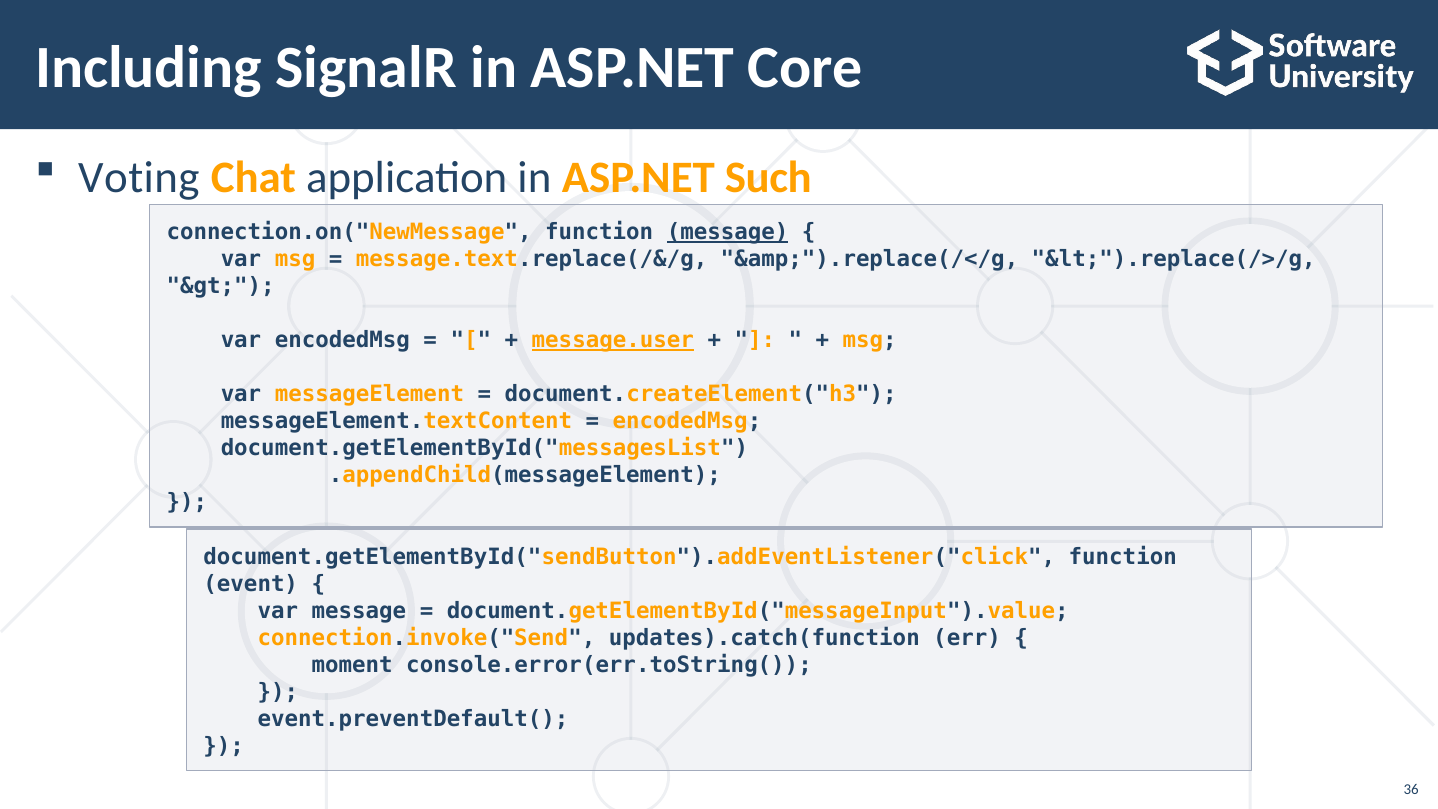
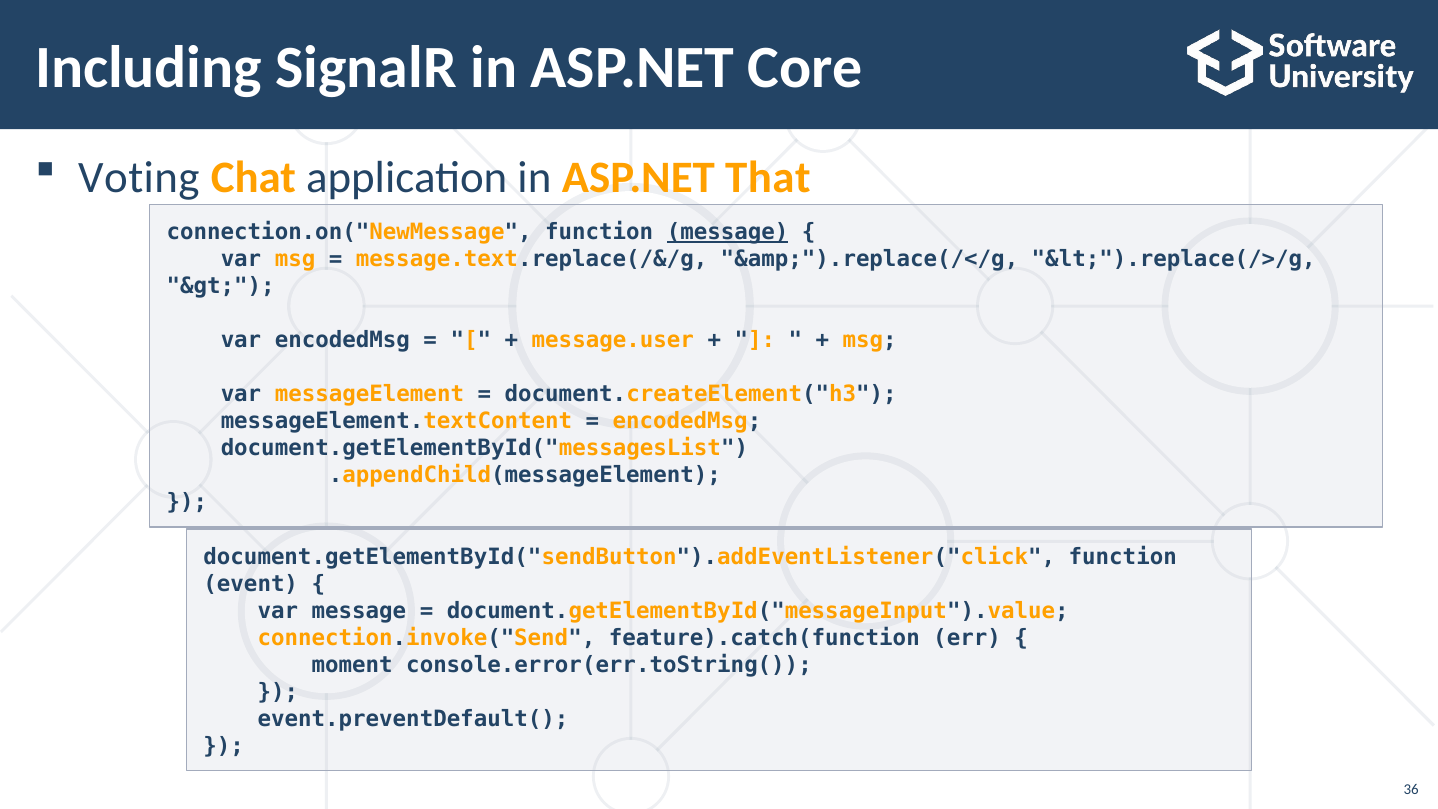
Such: Such -> That (768, 178)
message.user underline: present -> none (613, 340)
updates).catch(function: updates).catch(function -> feature).catch(function (764, 638)
